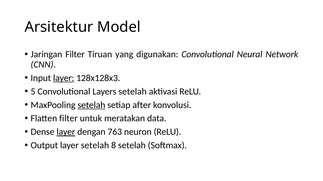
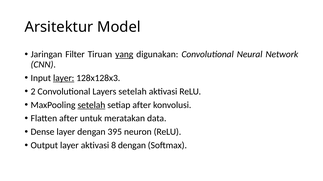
yang underline: none -> present (124, 55)
5: 5 -> 2 (33, 92)
Flatten filter: filter -> after (68, 119)
layer underline: present -> none (66, 132)
763: 763 -> 395 (115, 132)
layer setelah: setelah -> aktivasi (95, 146)
8 setelah: setelah -> dengan (132, 146)
